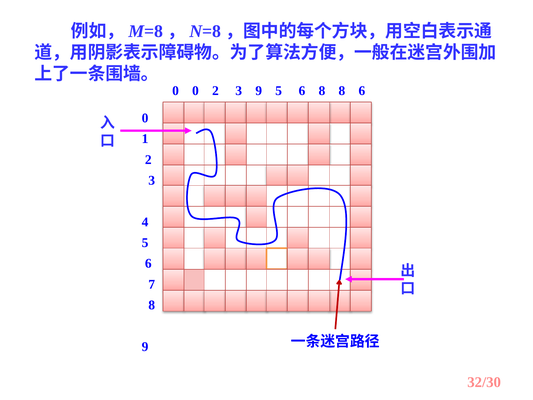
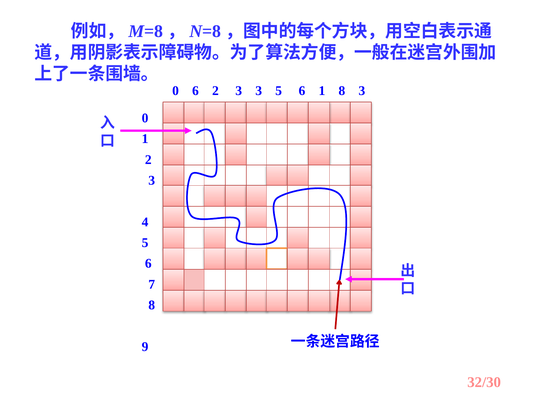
0 0: 0 -> 6 (195, 91)
3 9: 9 -> 3 (259, 91)
6 8: 8 -> 1 (322, 91)
8 6: 6 -> 3 (362, 91)
